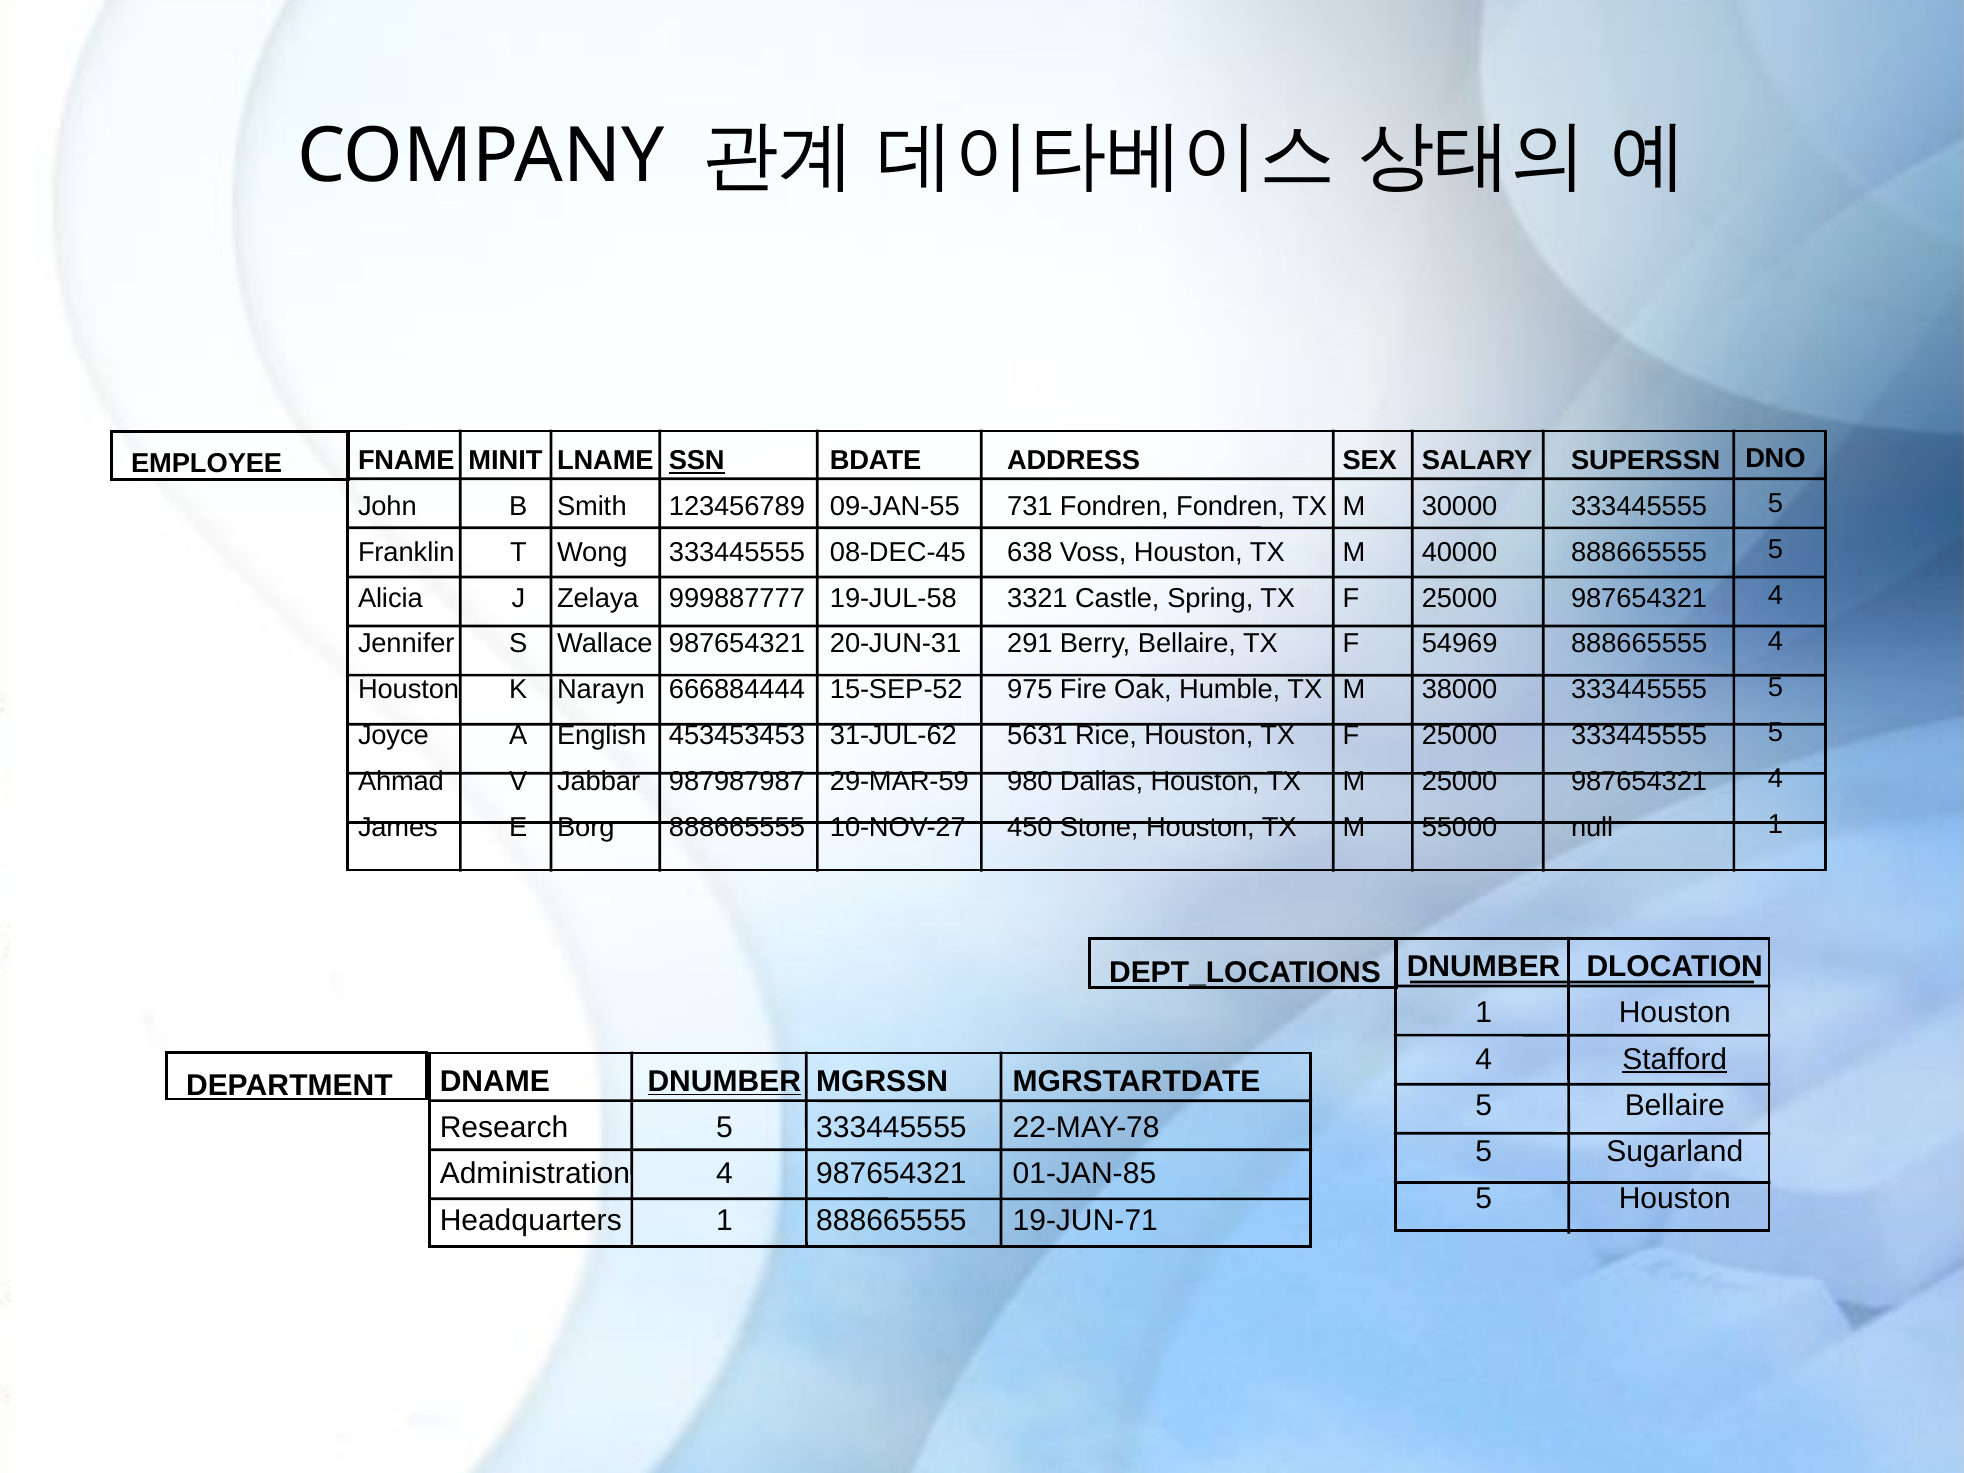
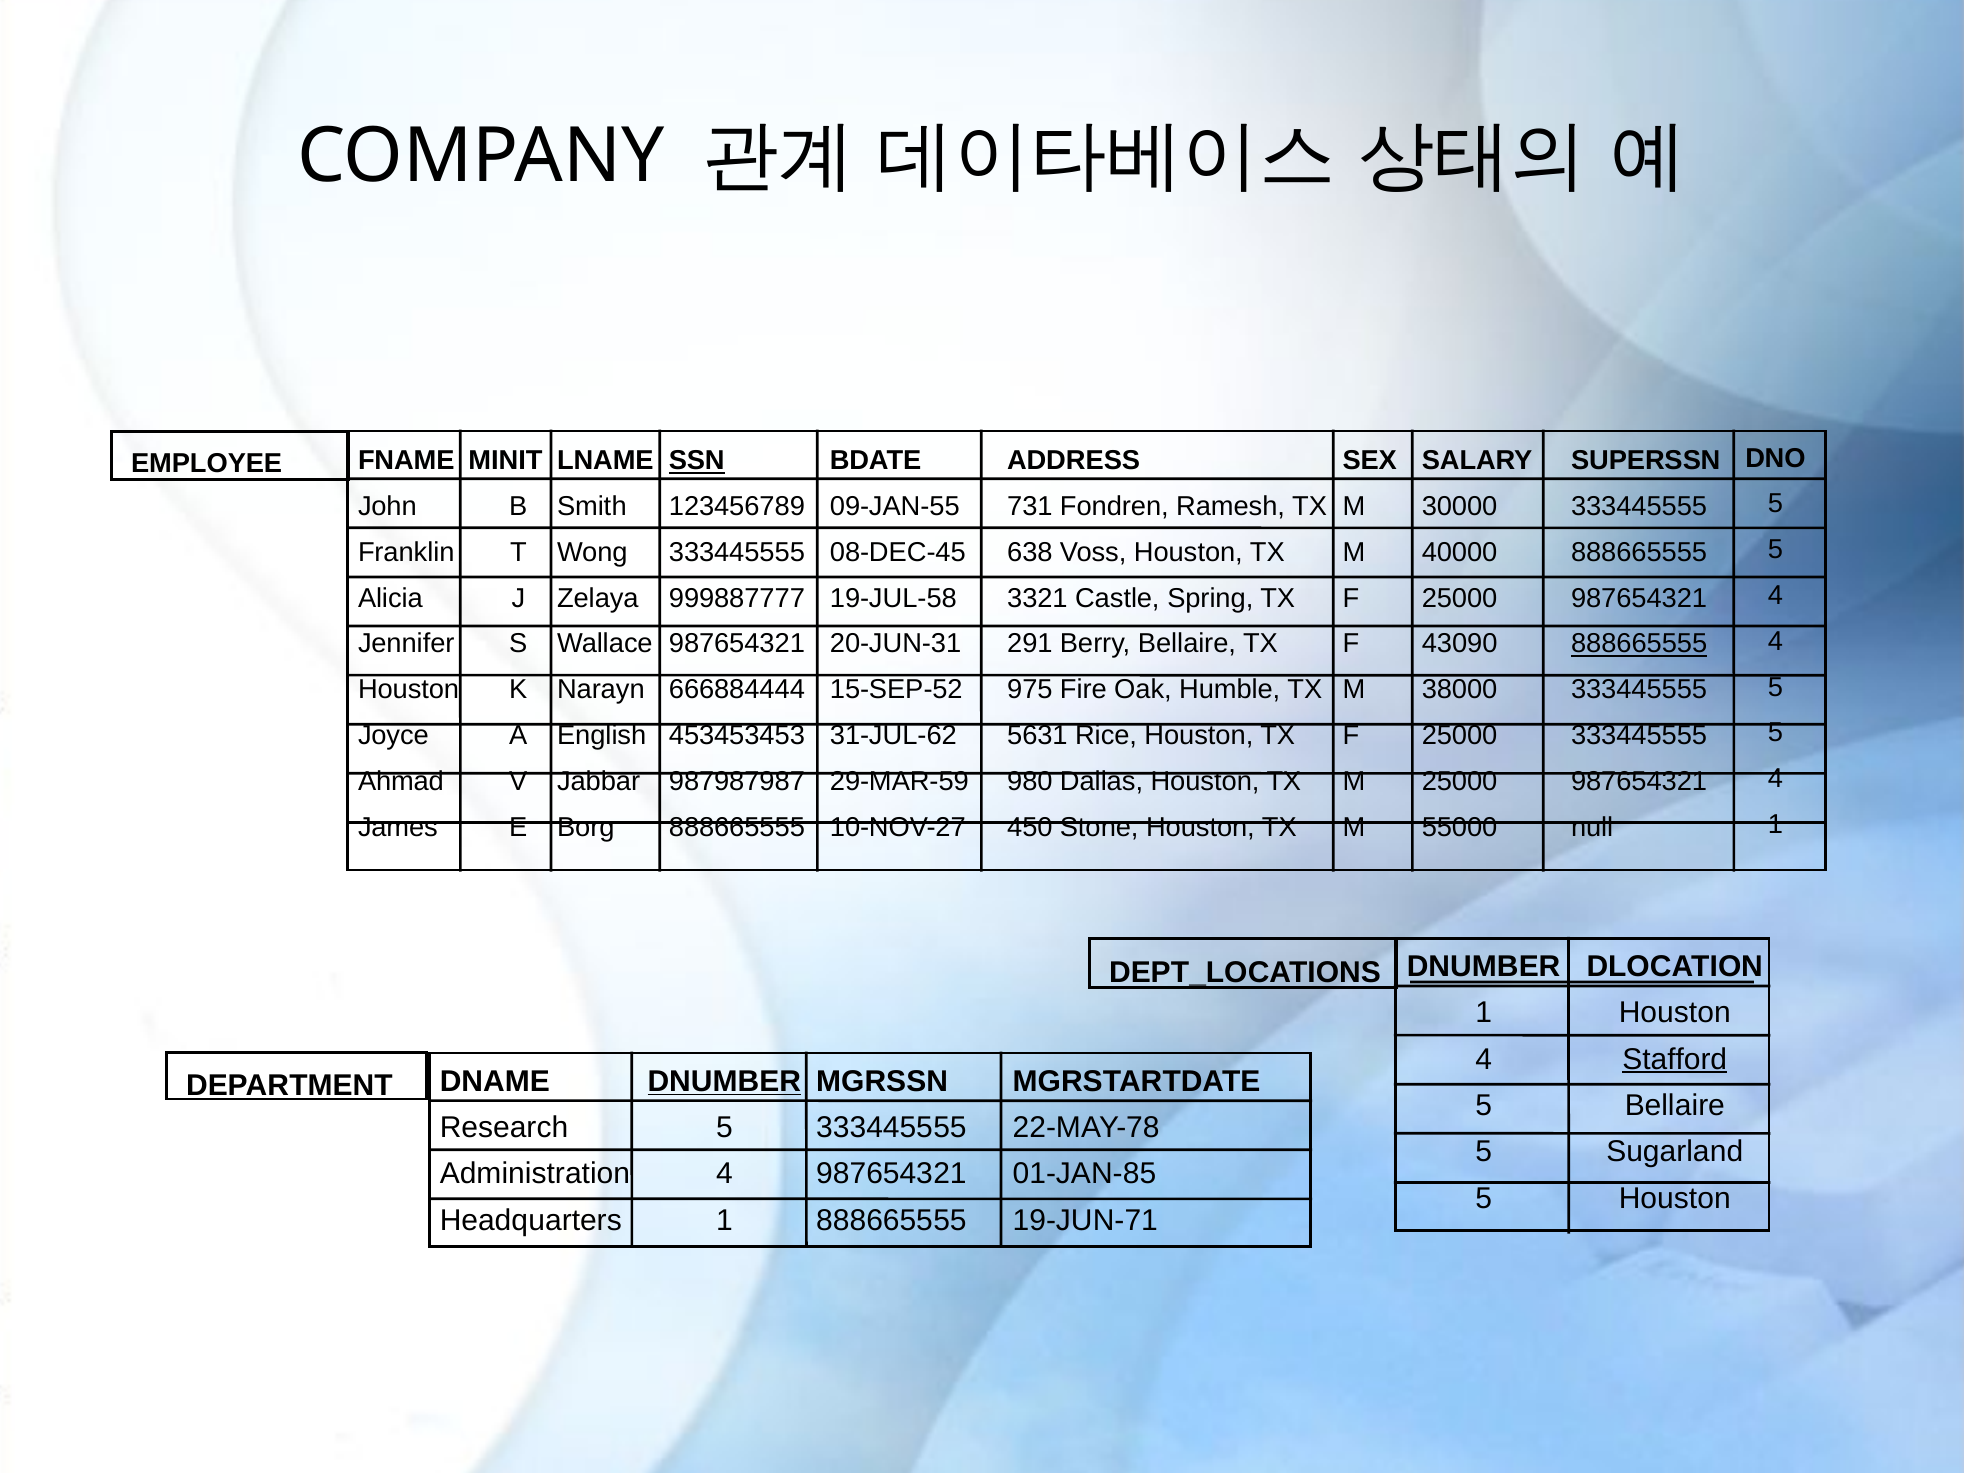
Fondren Fondren: Fondren -> Ramesh (1231, 507)
54969: 54969 -> 43090 (1460, 644)
888665555 underline: none -> present (1639, 644)
